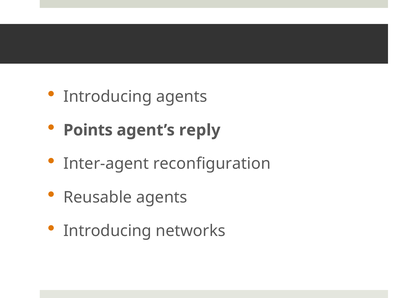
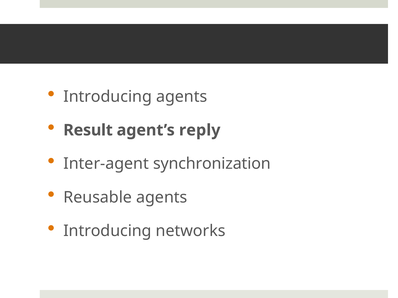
Points: Points -> Result (88, 130)
reconfiguration: reconfiguration -> synchronization (212, 164)
